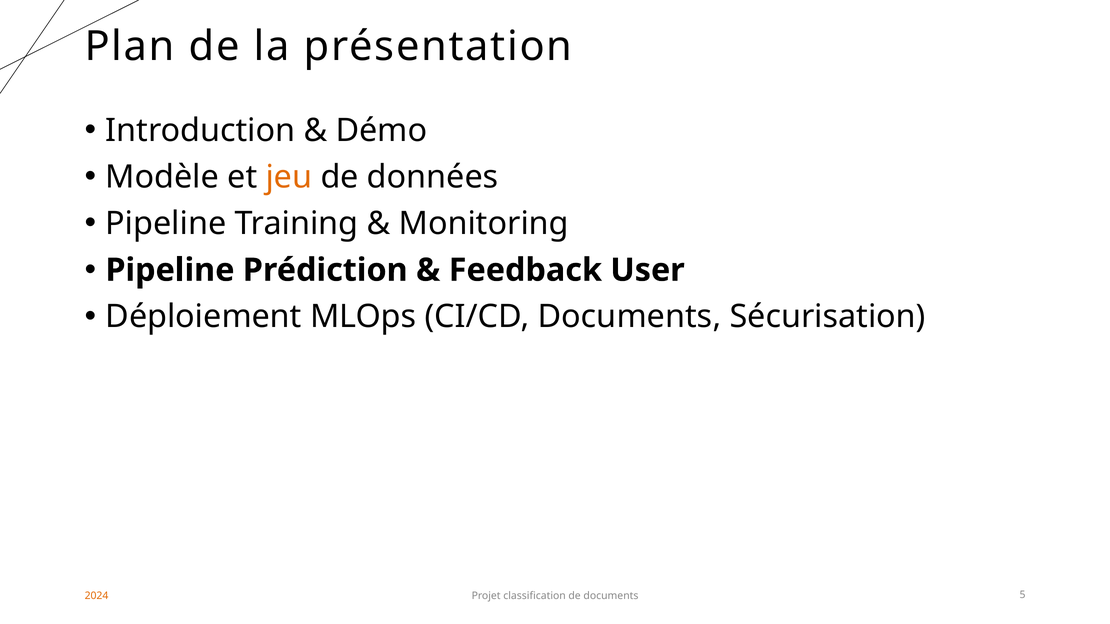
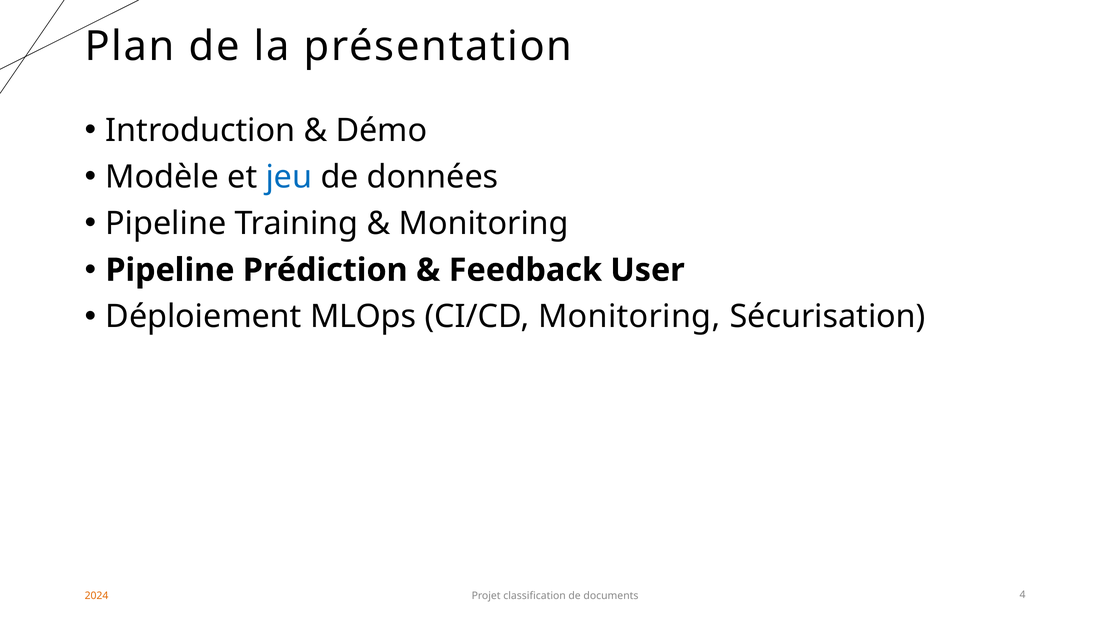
jeu colour: orange -> blue (289, 177)
CI/CD Documents: Documents -> Monitoring (629, 317)
5: 5 -> 4 (1022, 595)
